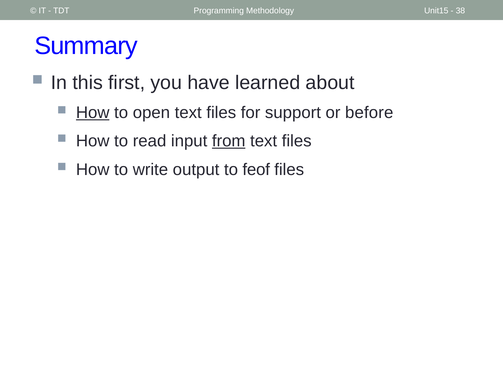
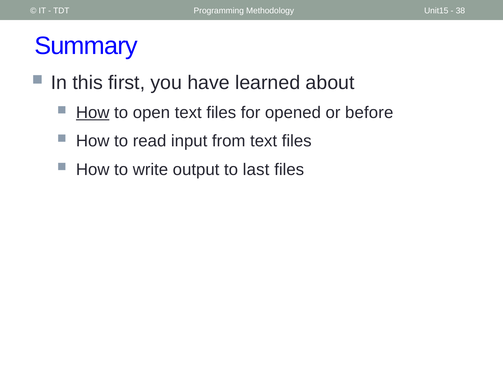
support: support -> opened (293, 113)
from underline: present -> none (229, 141)
feof: feof -> last (256, 170)
